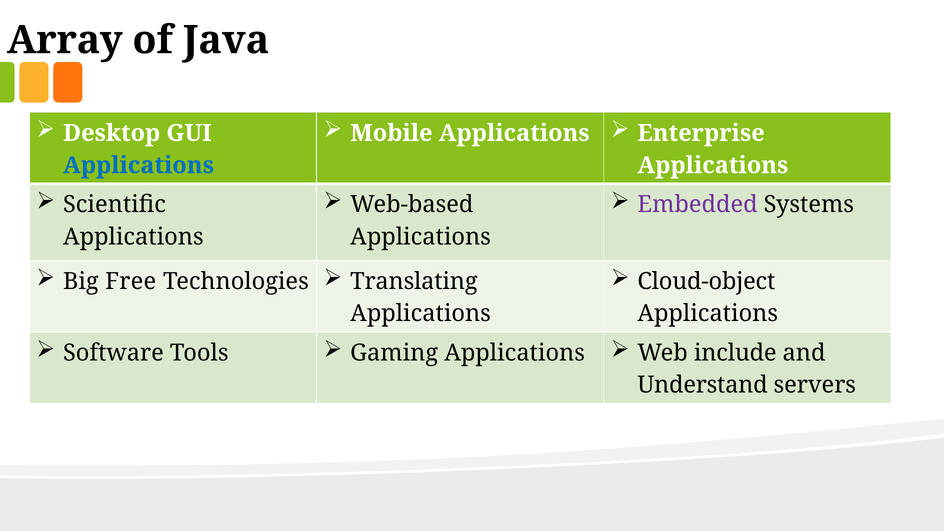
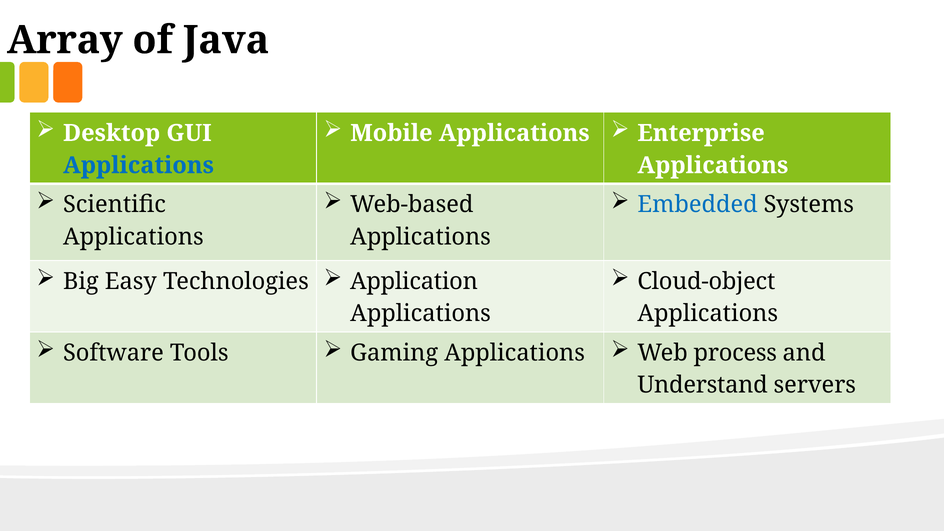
Embedded colour: purple -> blue (698, 205)
Free: Free -> Easy (131, 281)
Translating: Translating -> Application (414, 281)
include: include -> process (735, 353)
